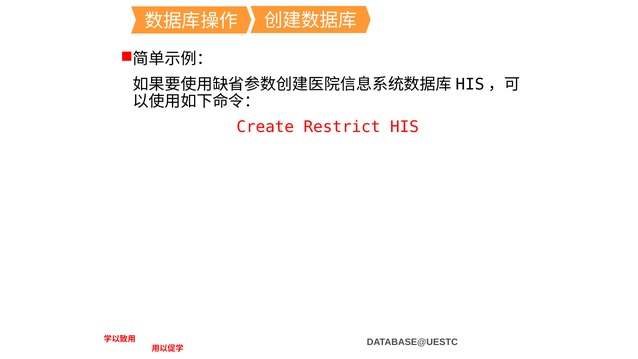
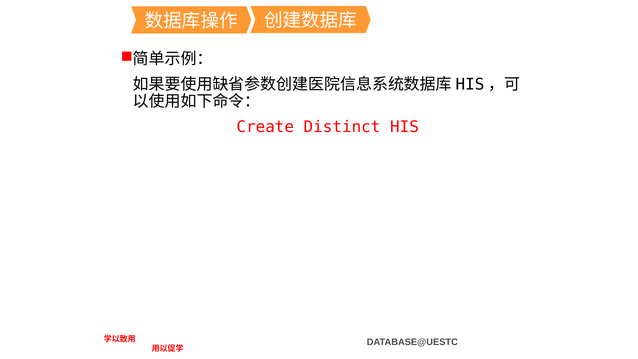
Restrict: Restrict -> Distinct (342, 127)
